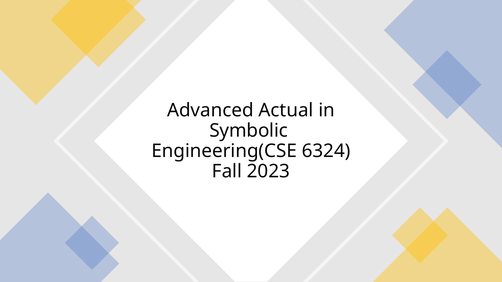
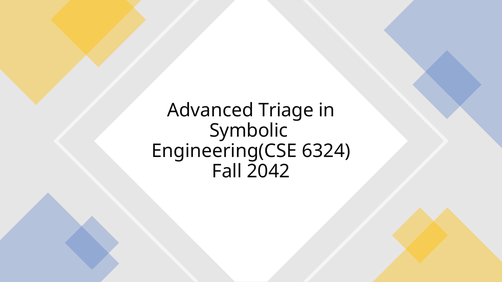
Actual: Actual -> Triage (286, 111)
2023: 2023 -> 2042 (268, 172)
